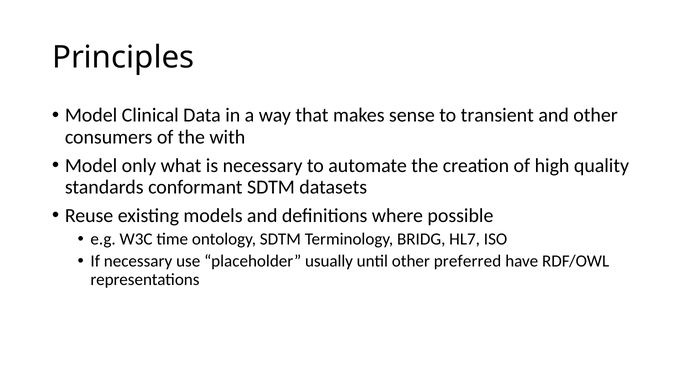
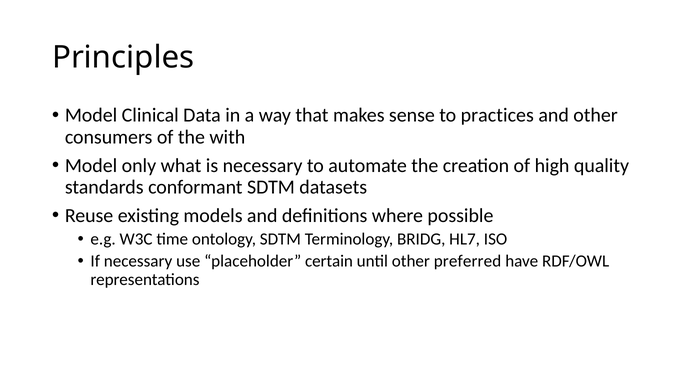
transient: transient -> practices (497, 115)
usually: usually -> certain (329, 261)
